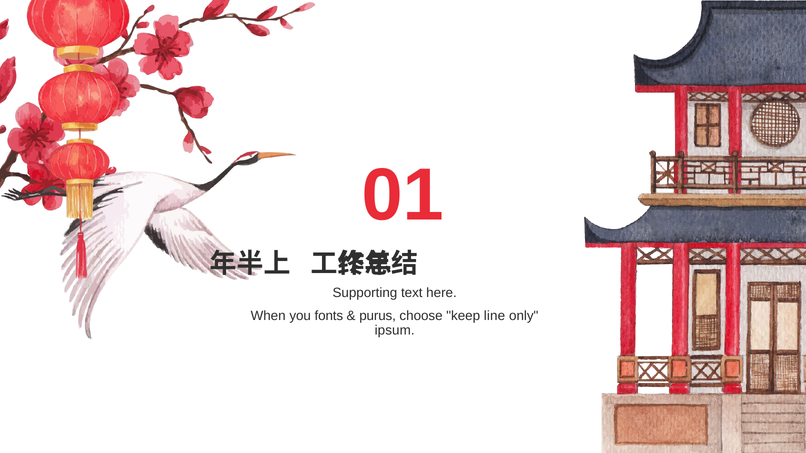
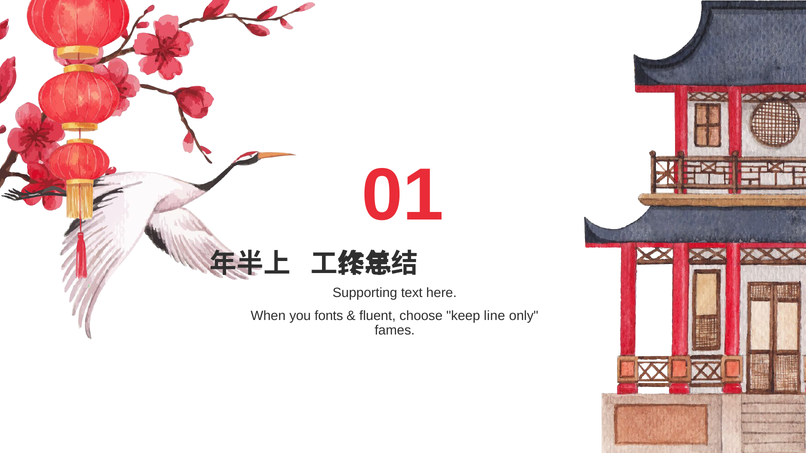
purus: purus -> fluent (378, 316)
ipsum: ipsum -> fames (395, 330)
